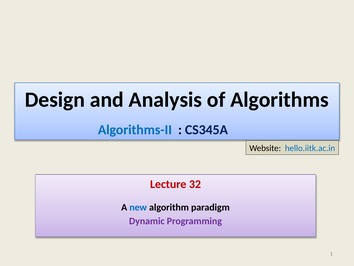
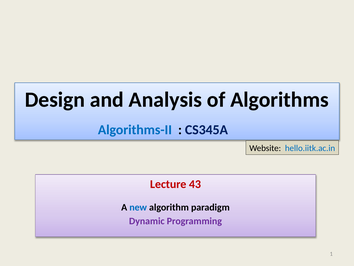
32: 32 -> 43 (195, 184)
